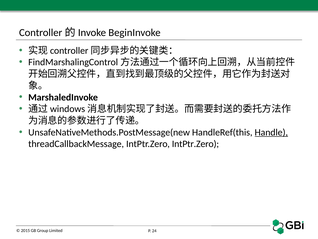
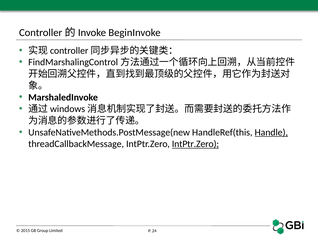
IntPtr.Zero underline: none -> present (195, 144)
